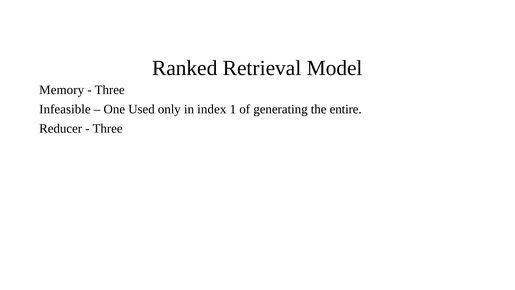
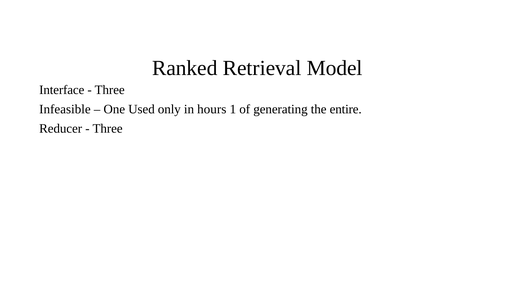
Memory: Memory -> Interface (62, 90)
index: index -> hours (212, 109)
